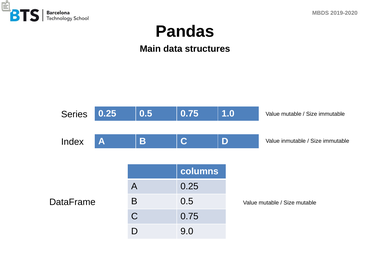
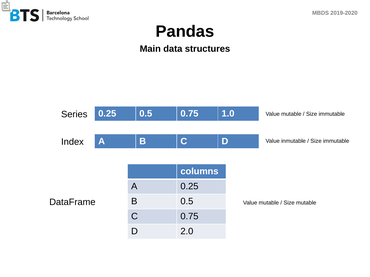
9.0: 9.0 -> 2.0 (187, 232)
